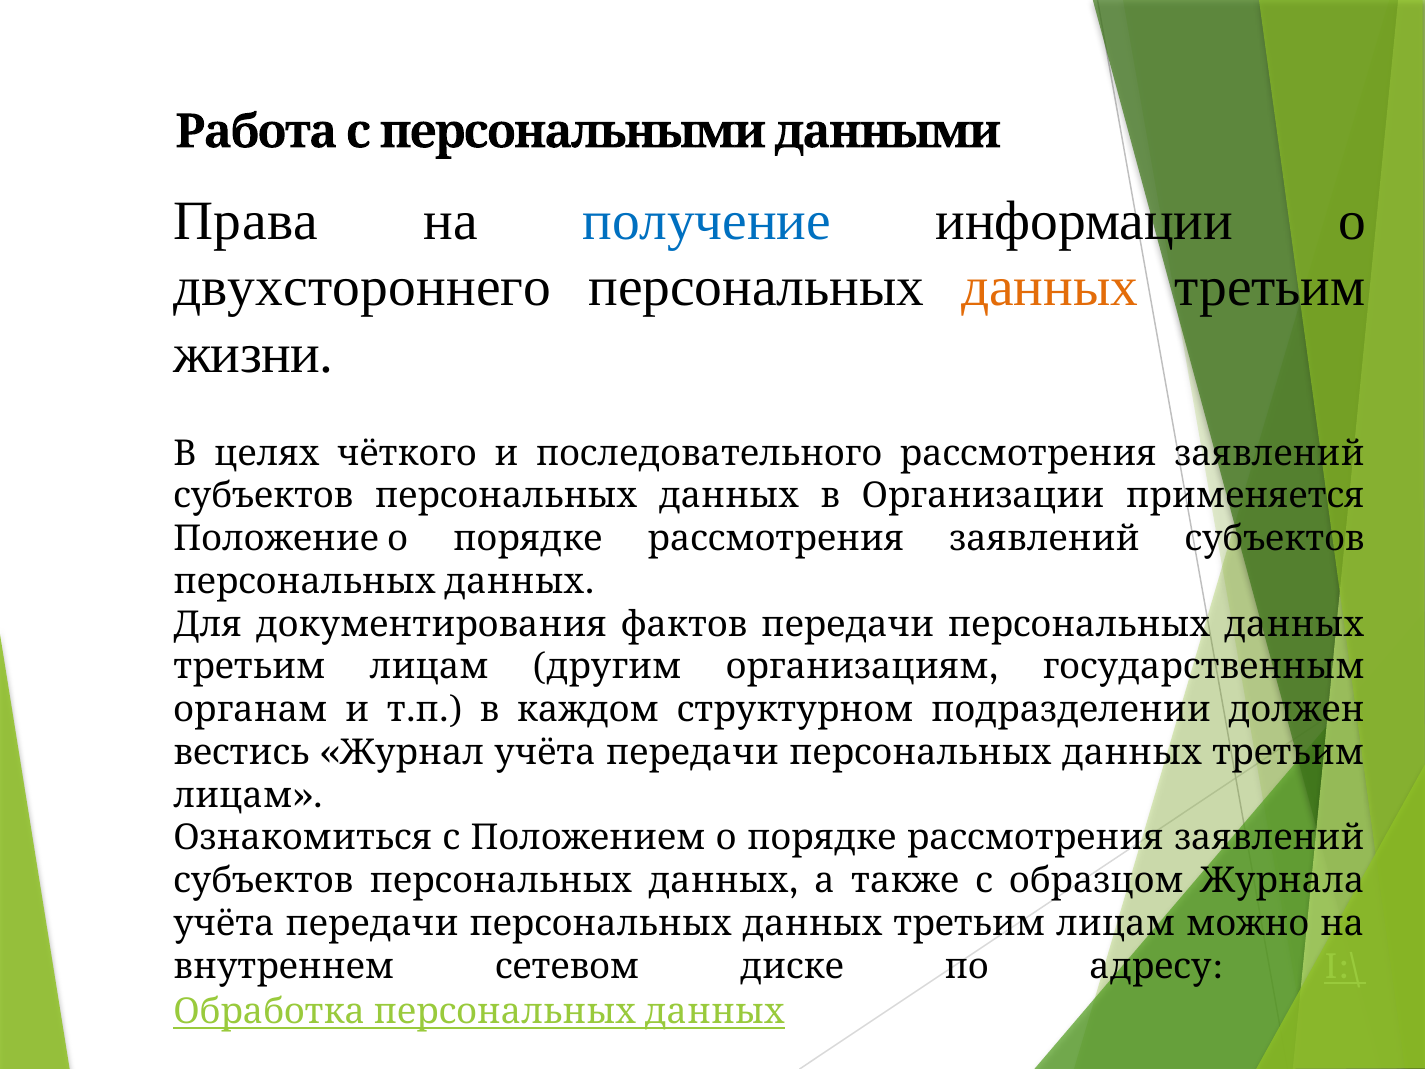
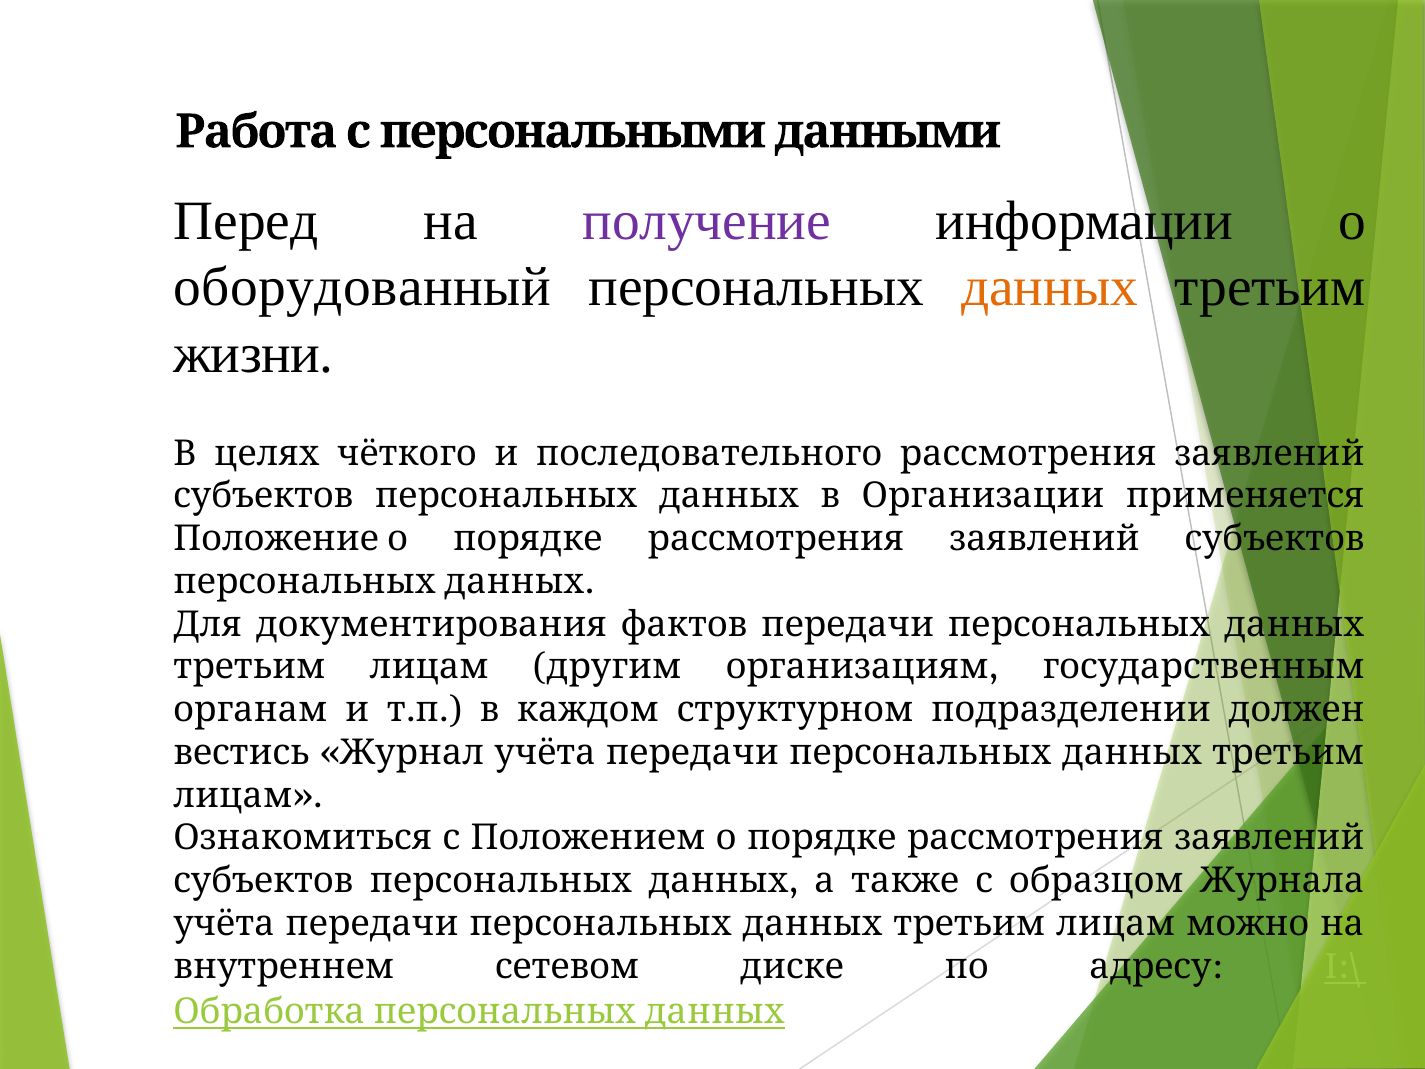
Права: Права -> Перед (246, 221)
получение colour: blue -> purple (707, 221)
двухстороннего: двухстороннего -> оборудованный (362, 287)
